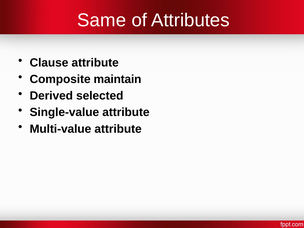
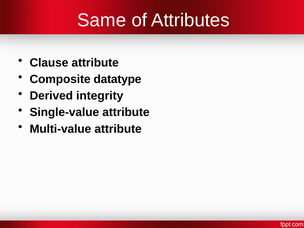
maintain: maintain -> datatype (117, 79)
selected: selected -> integrity (100, 96)
